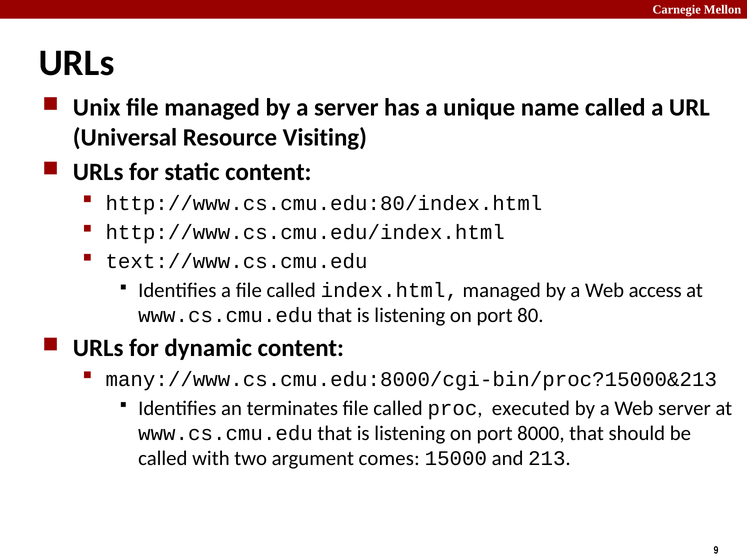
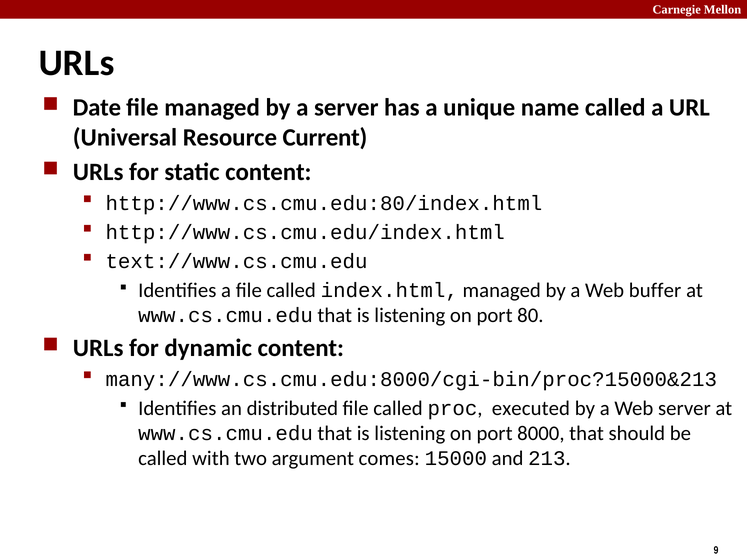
Unix: Unix -> Date (97, 108)
Visiting: Visiting -> Current (325, 137)
access: access -> buffer (655, 291)
terminates: terminates -> distributed (292, 409)
